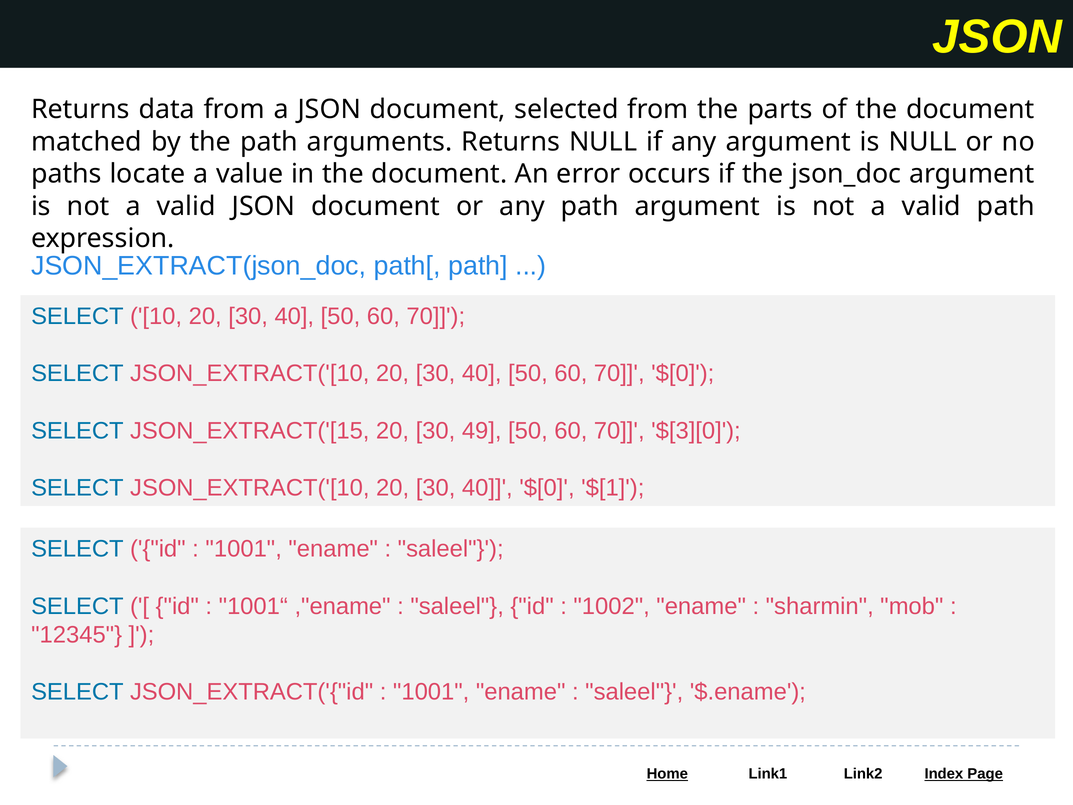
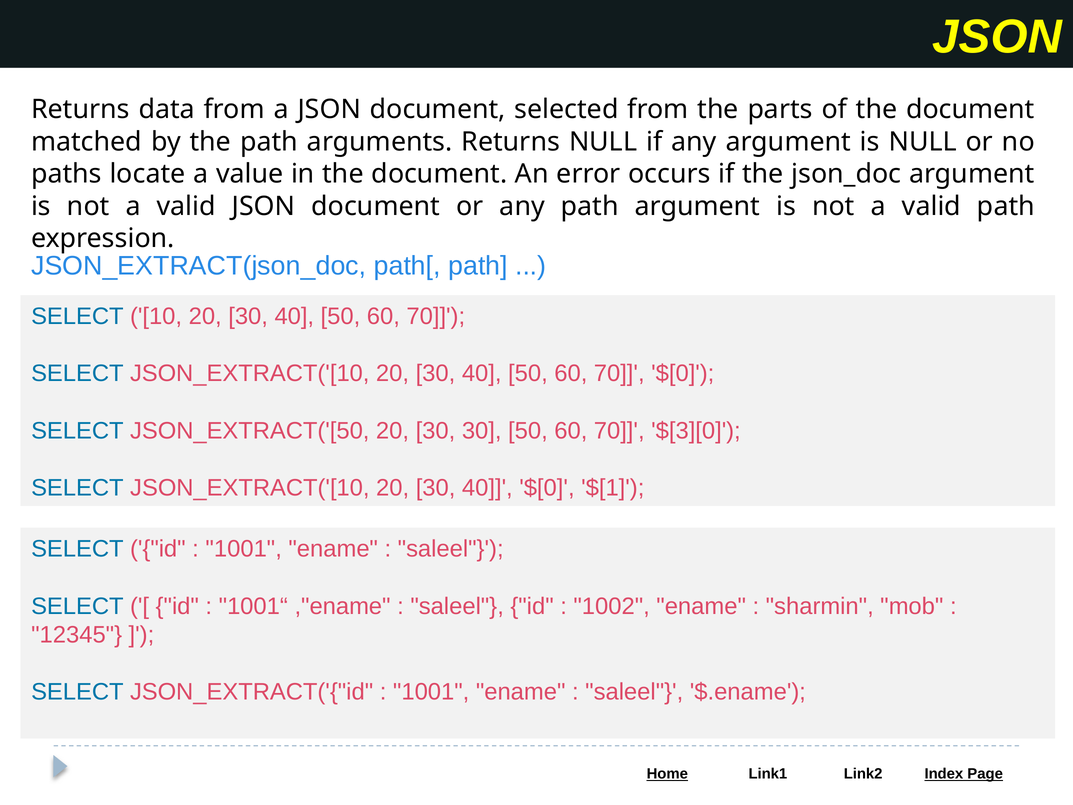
JSON_EXTRACT('[15: JSON_EXTRACT('[15 -> JSON_EXTRACT('[50 (250, 431)
30 49: 49 -> 30 (482, 431)
